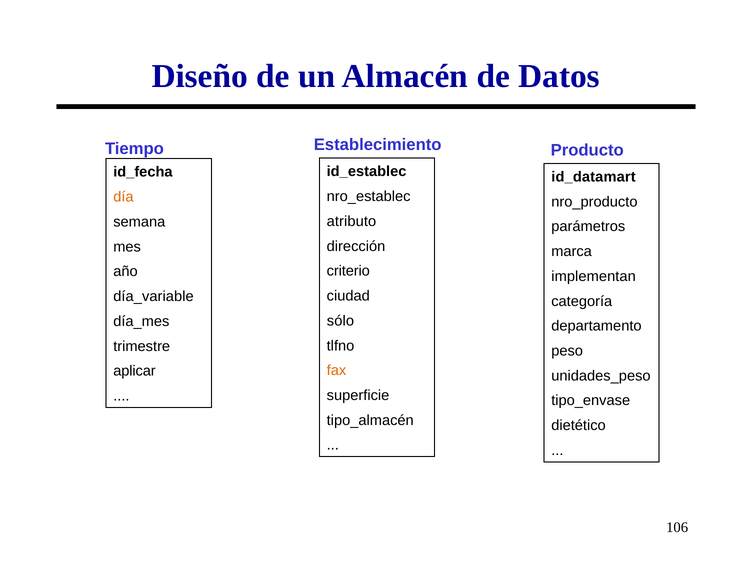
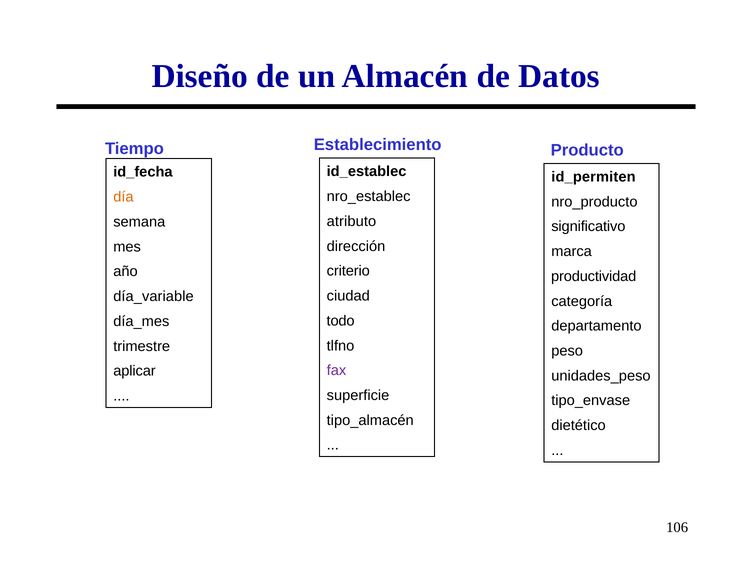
id_datamart: id_datamart -> id_permiten (593, 177)
parámetros: parámetros -> significativo (588, 227)
implementan: implementan -> productividad (594, 276)
sólo: sólo -> todo (341, 321)
fax colour: orange -> purple (336, 371)
